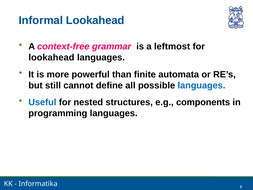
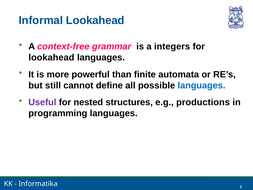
leftmost: leftmost -> integers (172, 46)
Useful colour: blue -> purple (42, 102)
components: components -> productions (203, 102)
